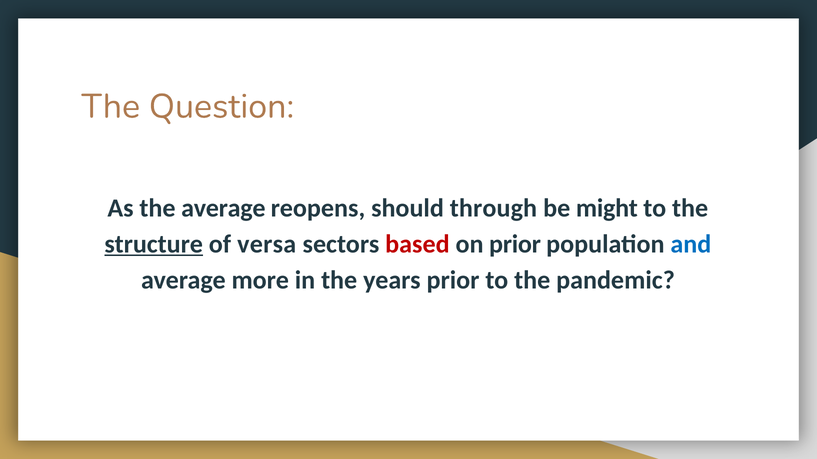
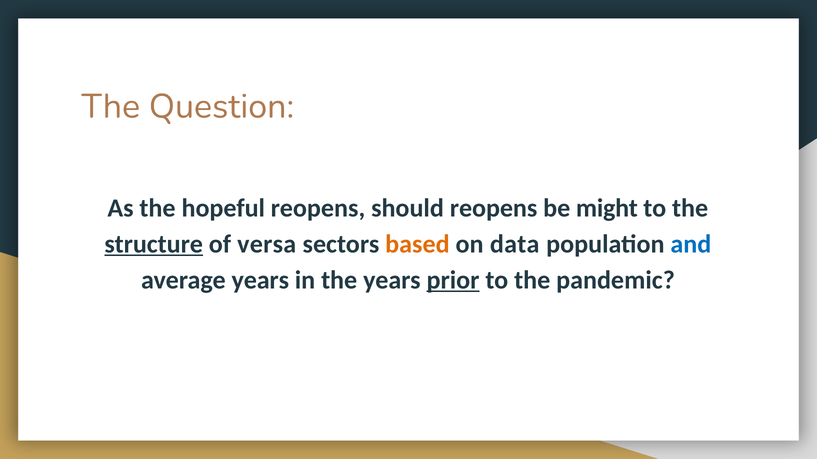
the average: average -> hopeful (223, 208)
should through: through -> reopens (494, 208)
based colour: red -> orange (417, 244)
on prior: prior -> data (515, 244)
average more: more -> years (260, 280)
prior underline: none -> present (453, 280)
